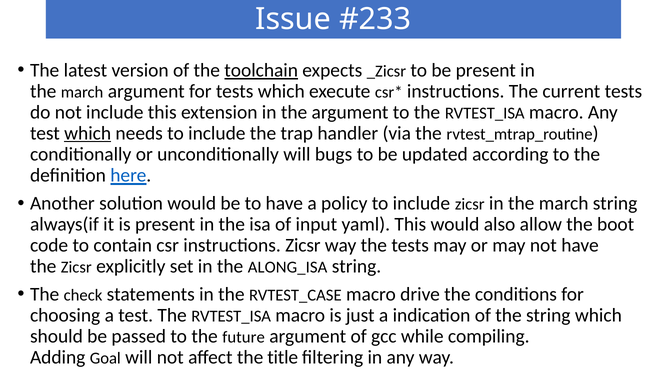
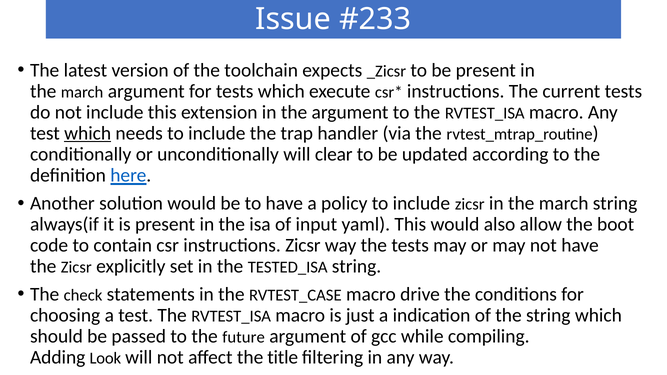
toolchain underline: present -> none (261, 70)
bugs: bugs -> clear (334, 154)
ALONG_ISA: ALONG_ISA -> TESTED_ISA (288, 267)
Goal: Goal -> Look (105, 358)
